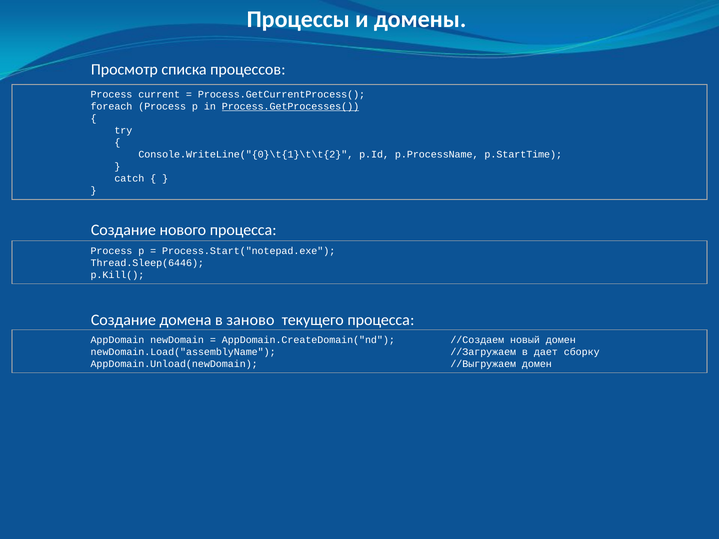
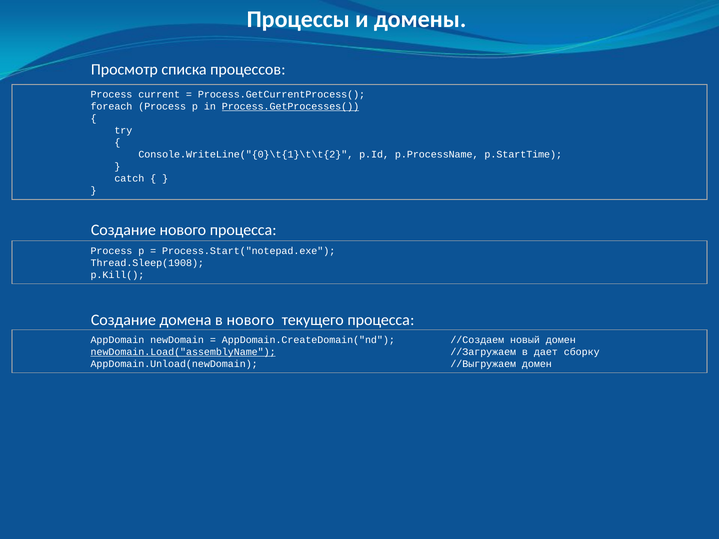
Thread.Sleep(6446: Thread.Sleep(6446 -> Thread.Sleep(1908 (147, 263)
в заново: заново -> нового (250, 320)
newDomain.Load("assemblyName underline: none -> present (183, 352)
